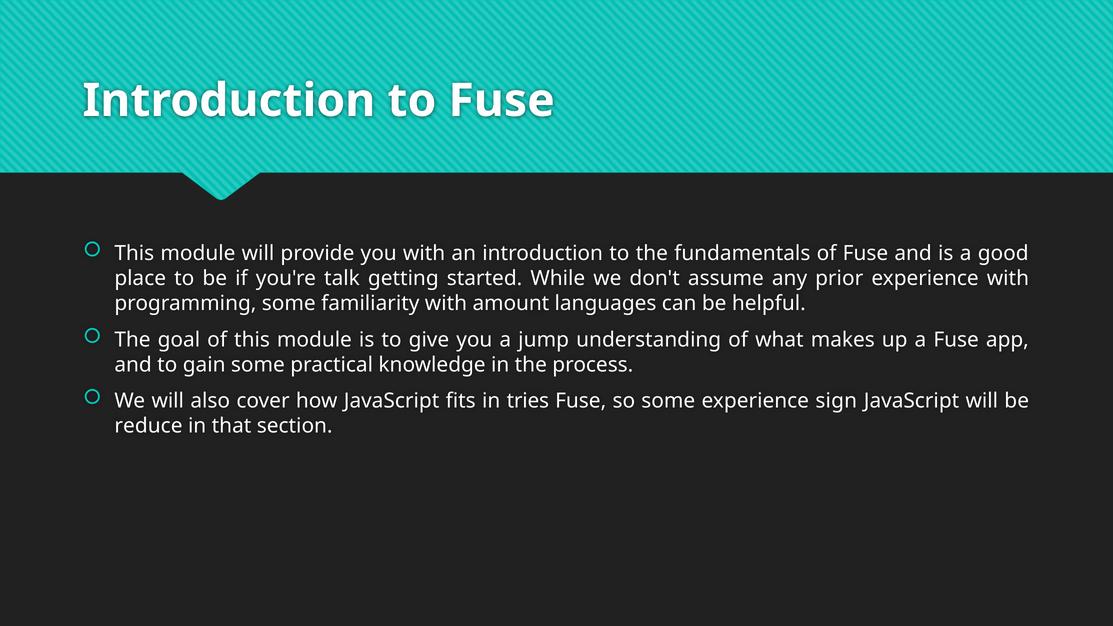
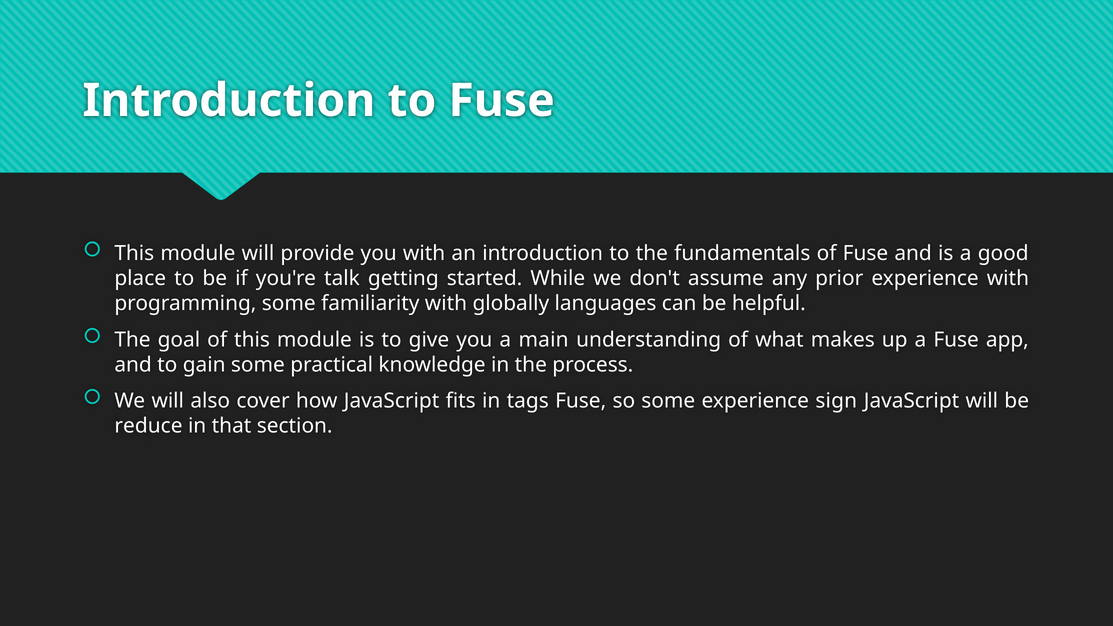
amount: amount -> globally (511, 303)
jump: jump -> main (544, 340)
tries: tries -> tags (528, 401)
